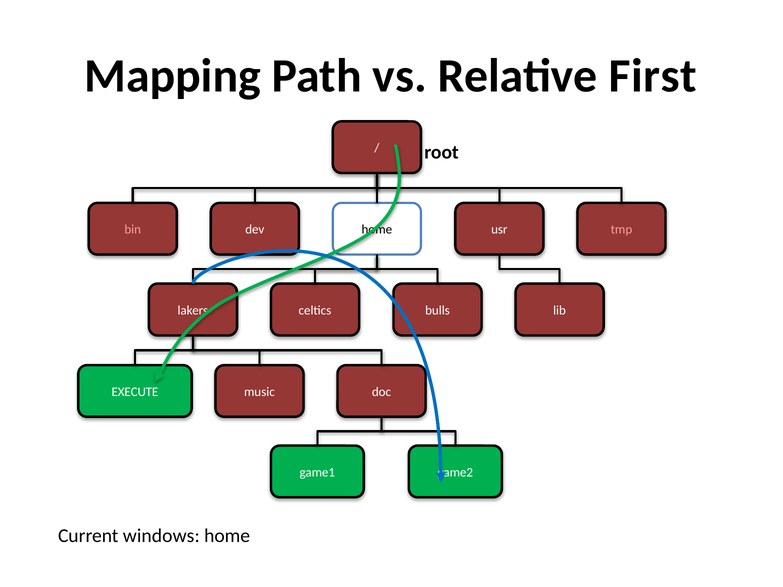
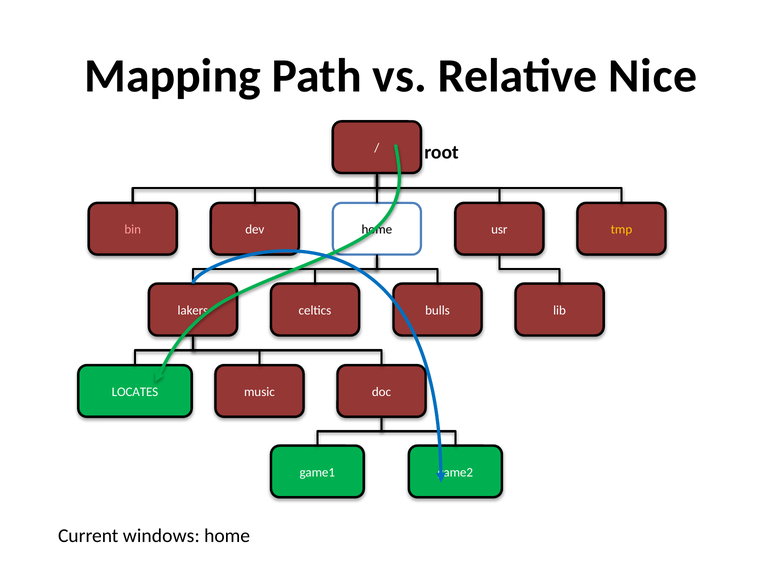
First: First -> Nice (653, 76)
tmp colour: pink -> yellow (621, 230)
EXECUTE: EXECUTE -> LOCATES (135, 392)
